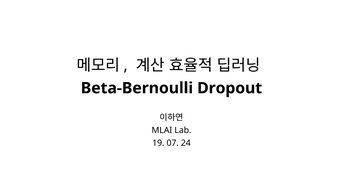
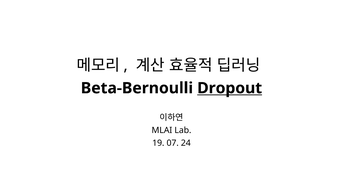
Dropout underline: none -> present (230, 88)
